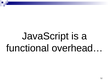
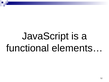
overhead…: overhead… -> elements… (77, 48)
